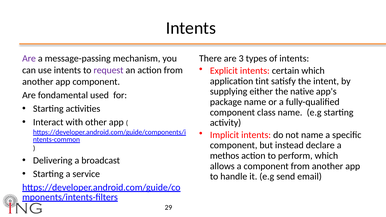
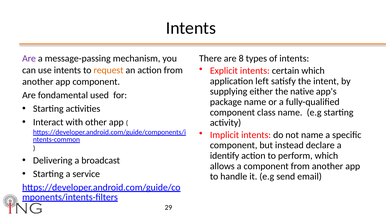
3: 3 -> 8 (241, 59)
request colour: purple -> orange (108, 70)
tint: tint -> left (262, 81)
methos: methos -> identify (225, 156)
